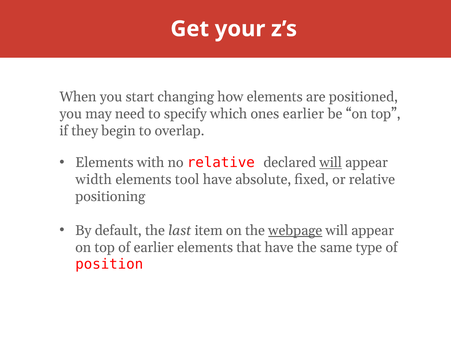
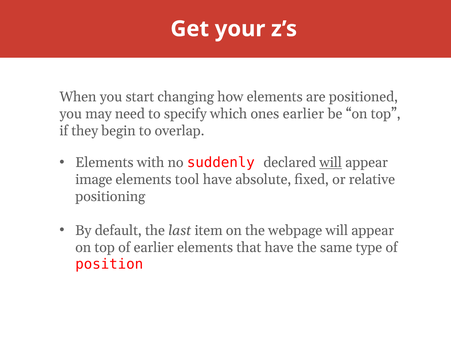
no relative: relative -> suddenly (221, 162)
width: width -> image (94, 179)
webpage underline: present -> none (295, 230)
